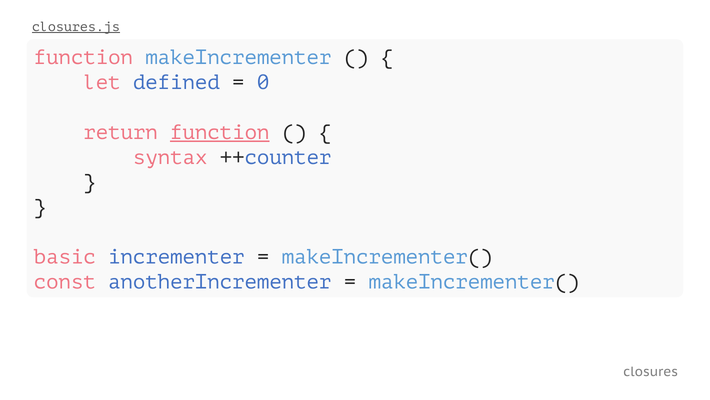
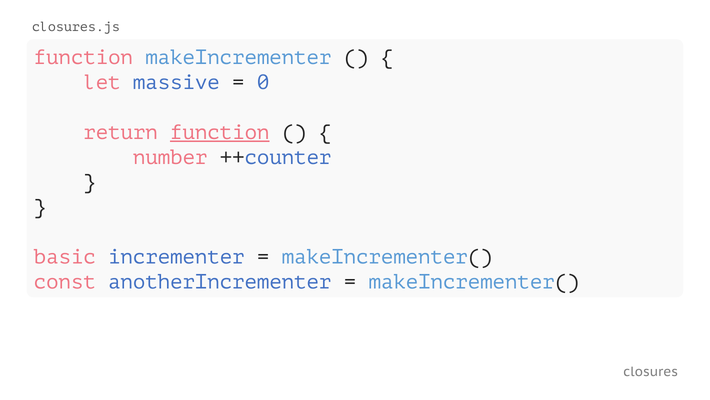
closures.js underline: present -> none (76, 27)
defined: defined -> massive (176, 82)
syntax: syntax -> number (170, 157)
